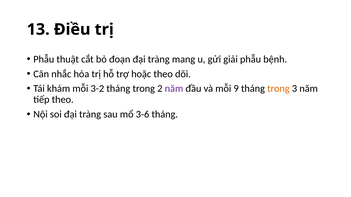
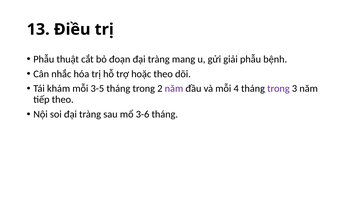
3-2: 3-2 -> 3-5 (97, 89)
9: 9 -> 4 (236, 89)
trong colour: orange -> purple (278, 89)
